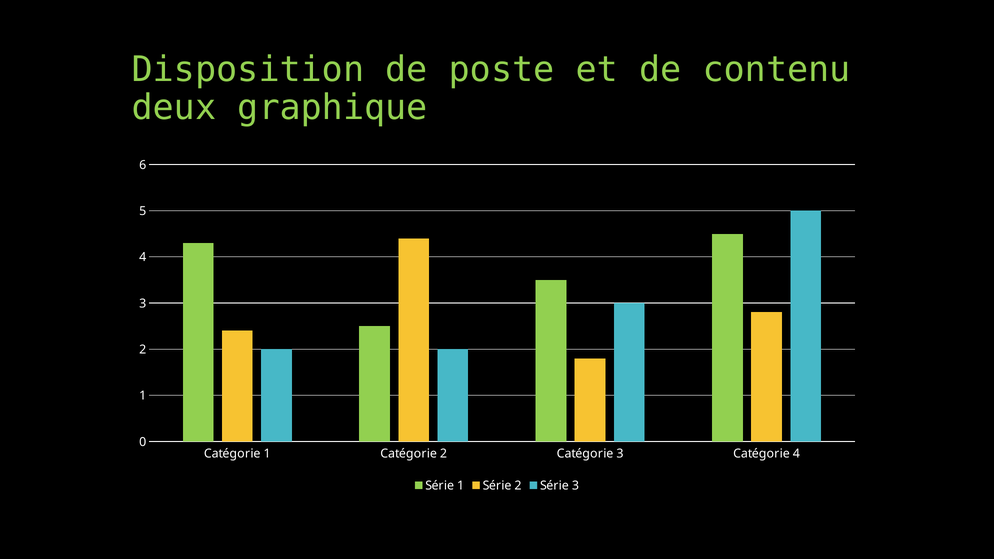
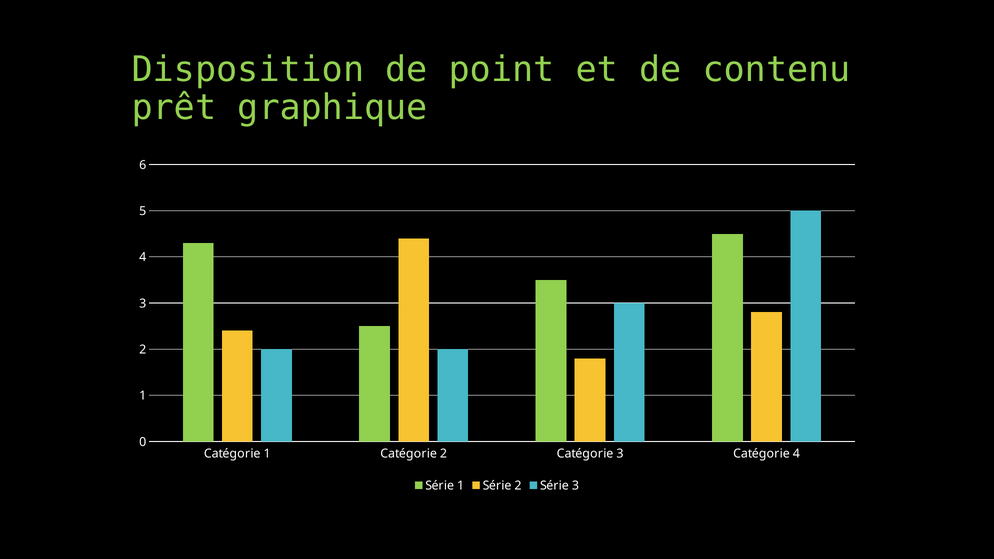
poste: poste -> point (502, 69)
deux: deux -> prêt (174, 107)
